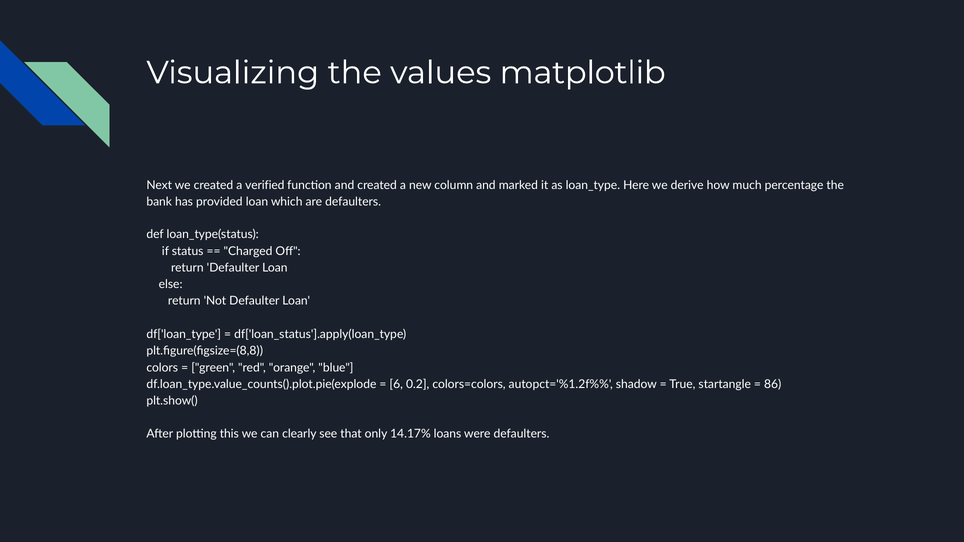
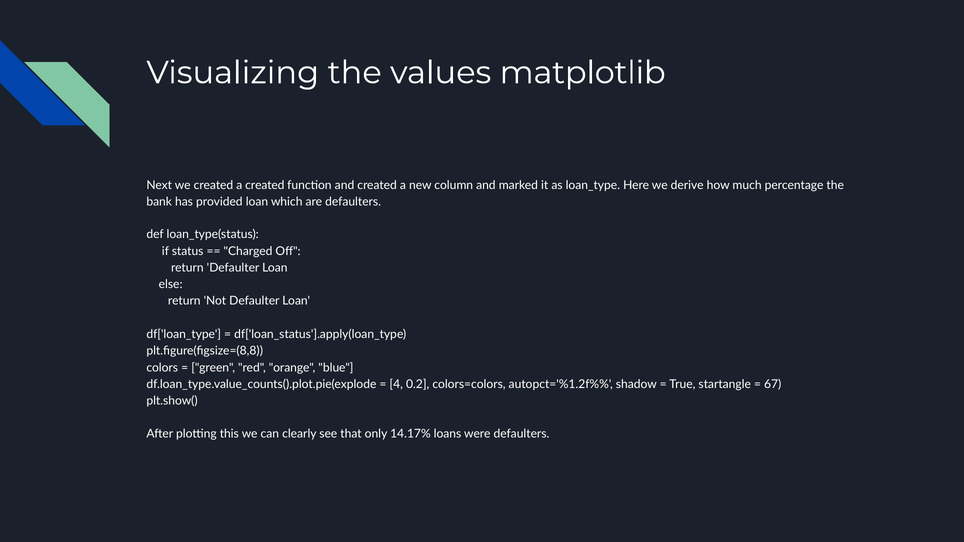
a verified: verified -> created (265, 185)
6: 6 -> 4 (396, 384)
86: 86 -> 67 (773, 384)
